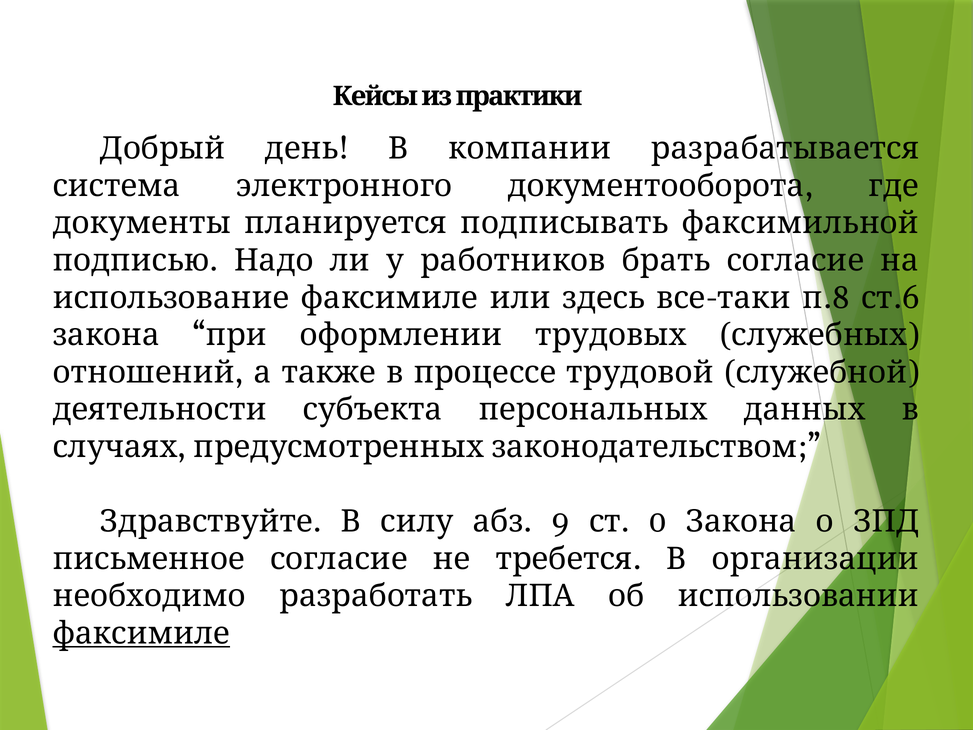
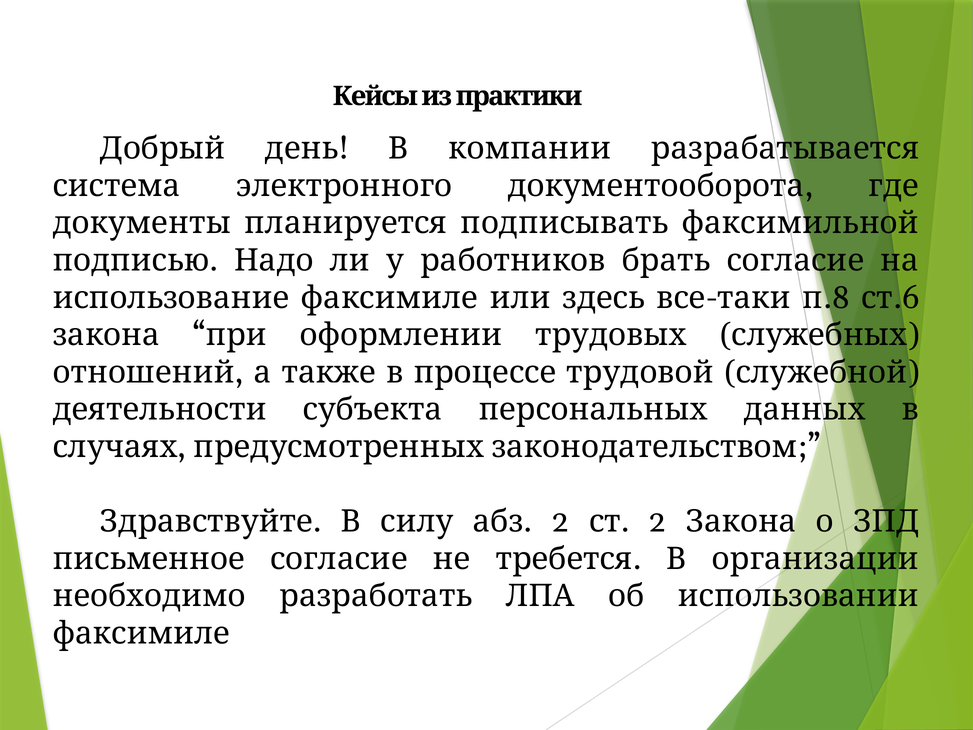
9: 9 -> 2 (560, 521)
0: 0 -> 2 (657, 521)
факсимиле underline: present -> none (141, 633)
